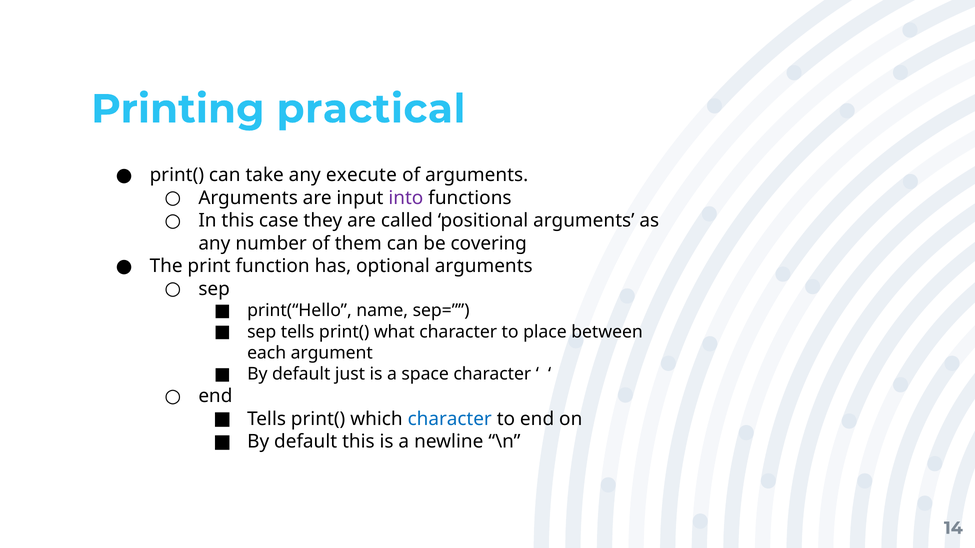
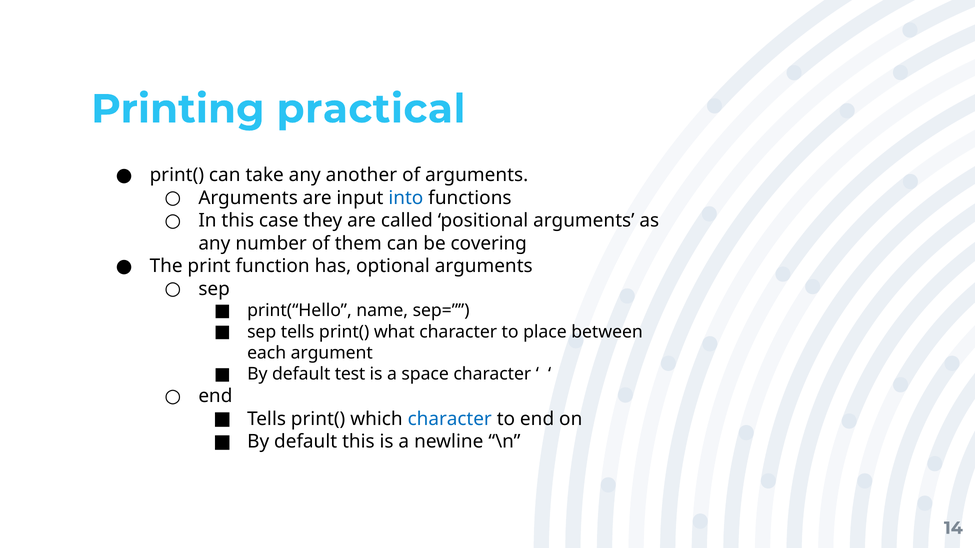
execute: execute -> another (361, 175)
into colour: purple -> blue (406, 198)
just: just -> test (350, 374)
